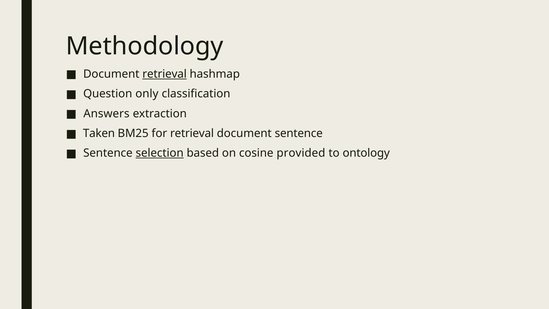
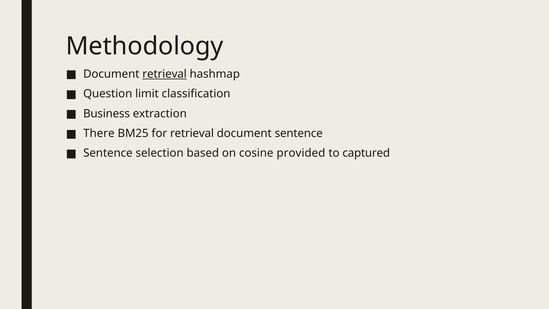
only: only -> limit (147, 94)
Answers: Answers -> Business (107, 114)
Taken: Taken -> There (99, 133)
selection underline: present -> none (160, 153)
ontology: ontology -> captured (366, 153)
